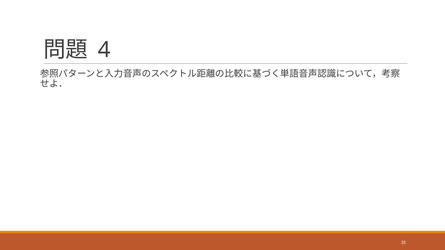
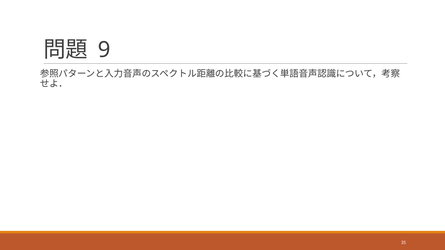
4: 4 -> 9 (104, 50)
